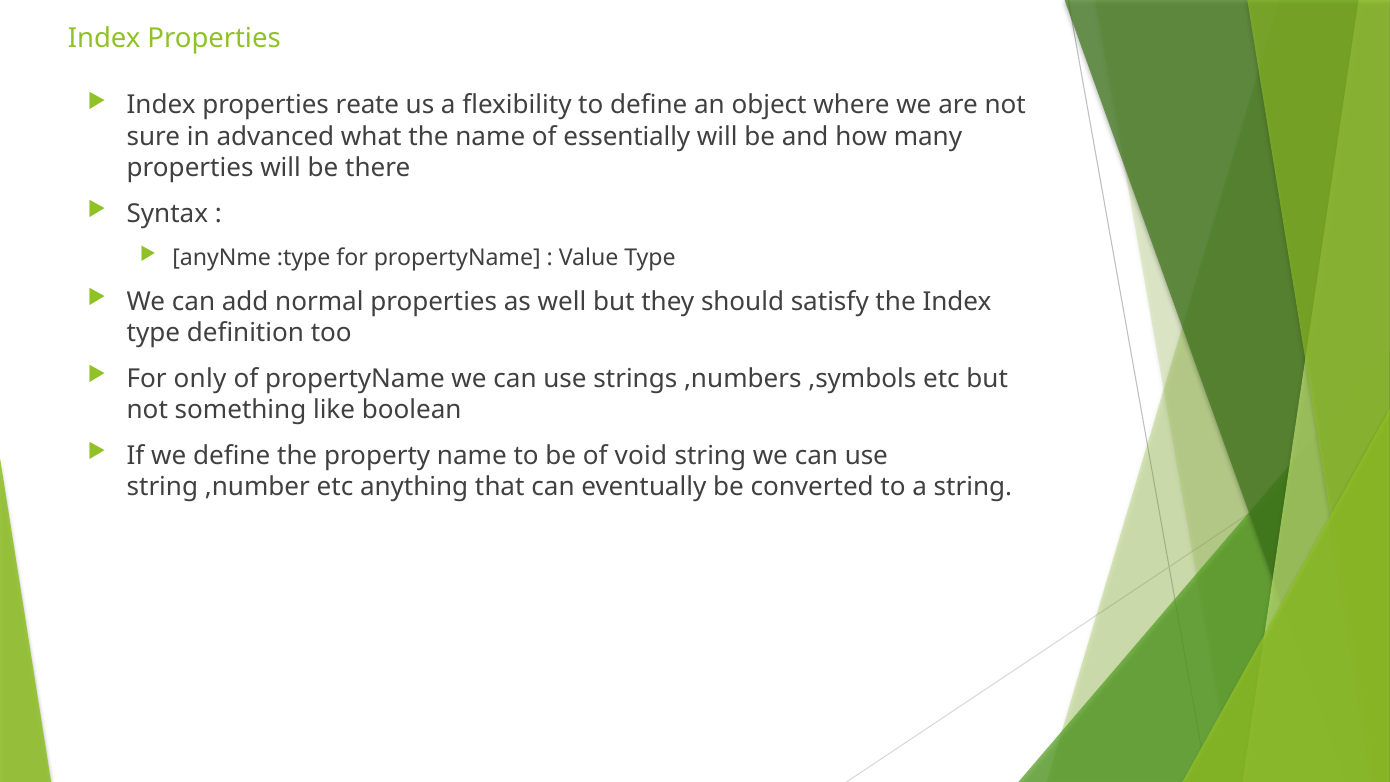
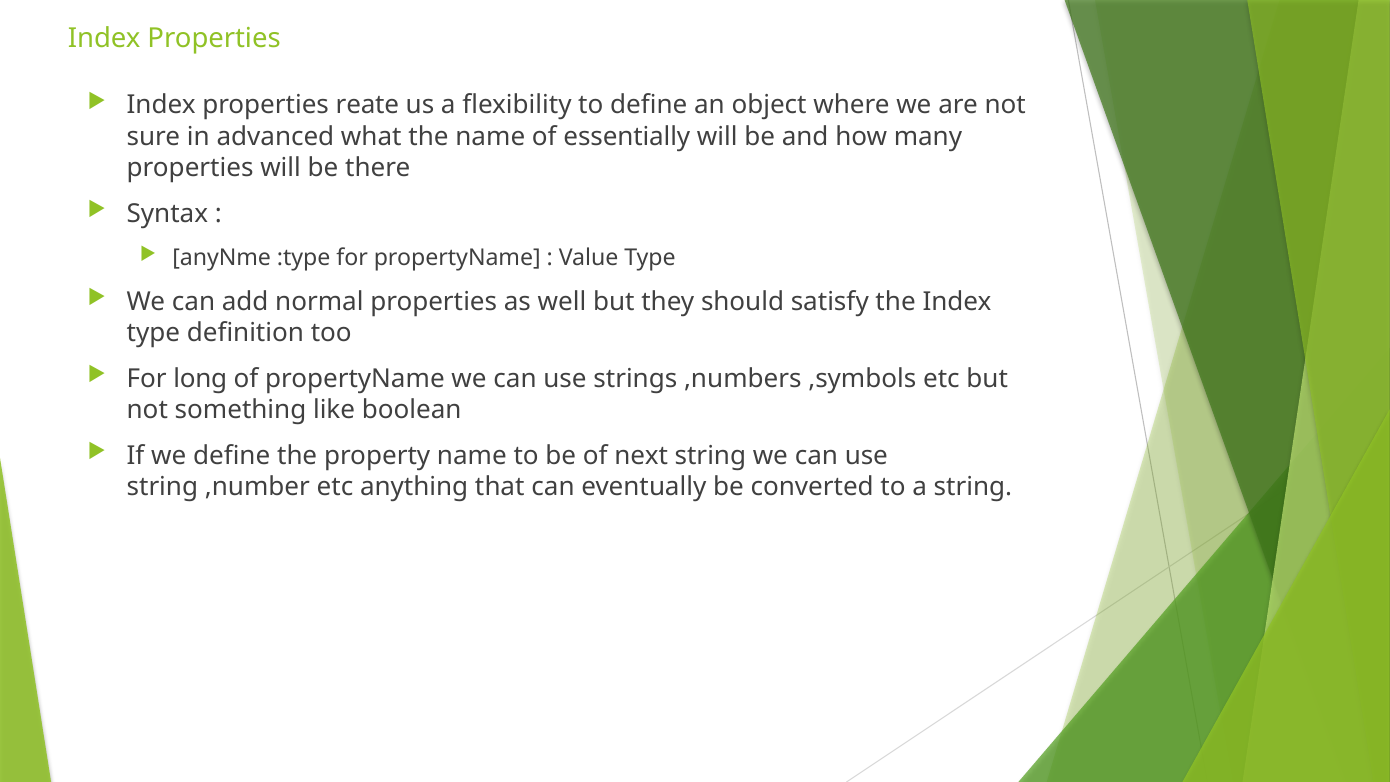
only: only -> long (200, 379)
void: void -> next (641, 456)
